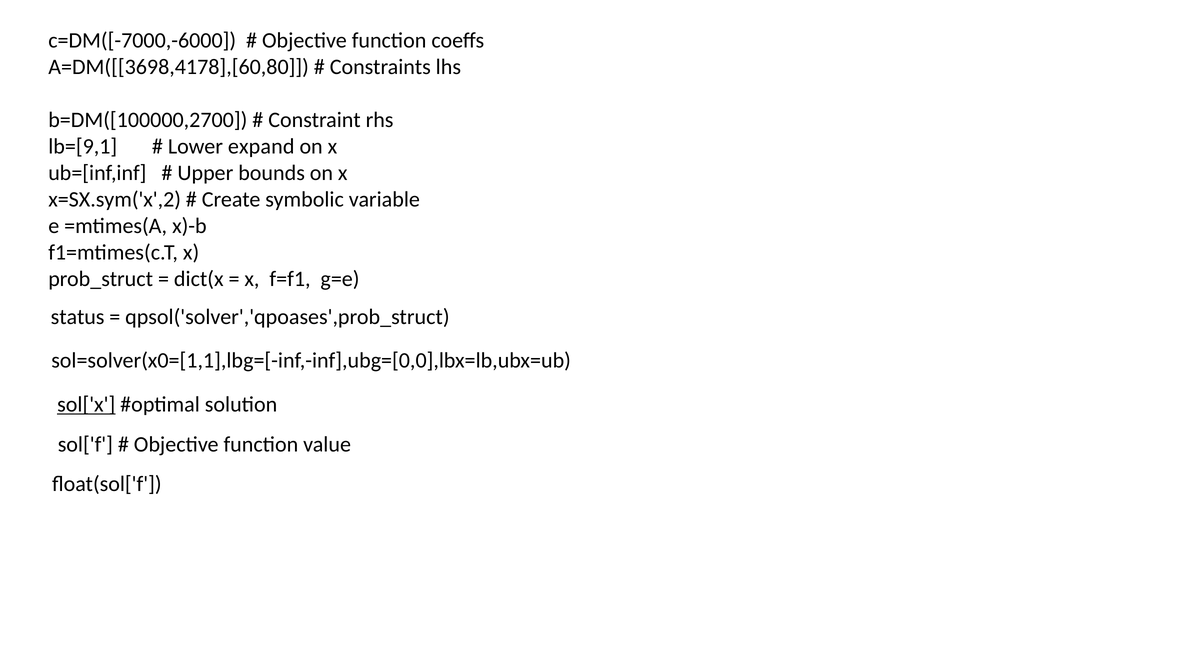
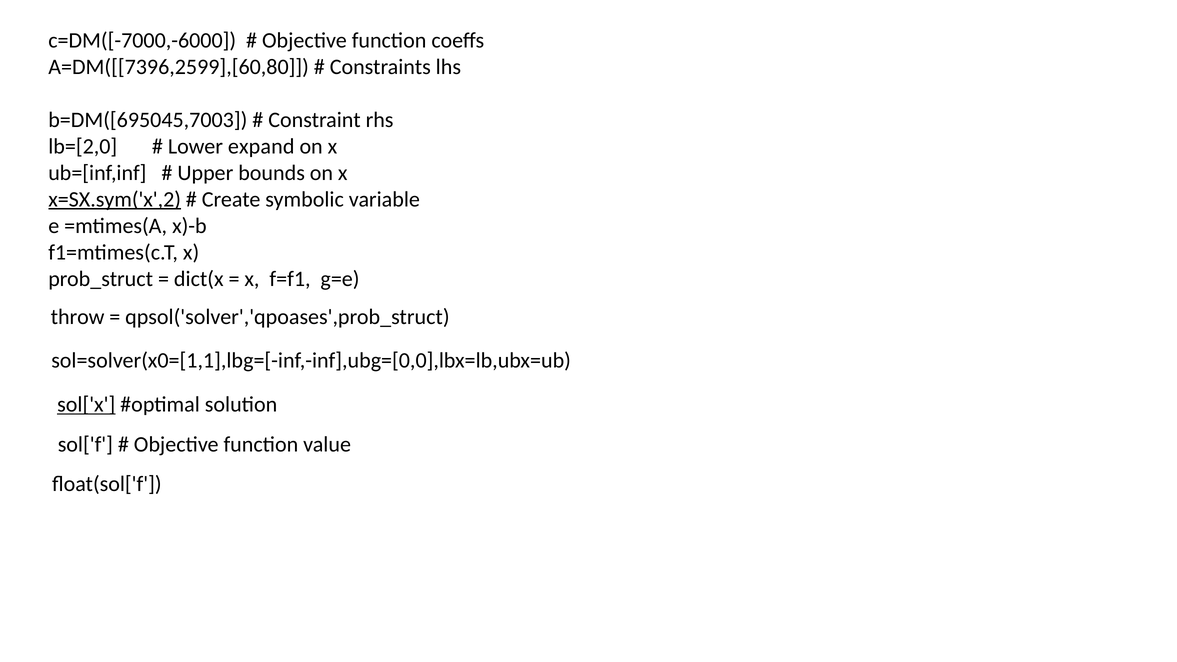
A=DM([[3698,4178],[60,80: A=DM([[3698,4178],[60,80 -> A=DM([[7396,2599],[60,80 (179, 67)
b=DM([100000,2700: b=DM([100000,2700 -> b=DM([695045,7003 (148, 120)
lb=[9,1: lb=[9,1 -> lb=[2,0 (83, 146)
x=SX.sym('x',2 underline: none -> present (115, 199)
status: status -> throw (78, 317)
